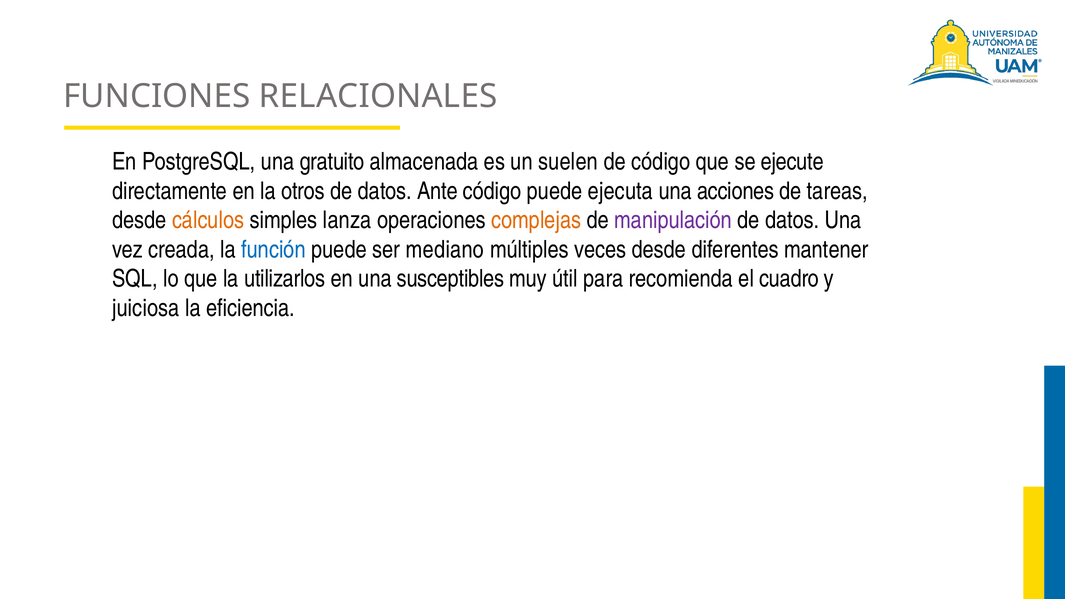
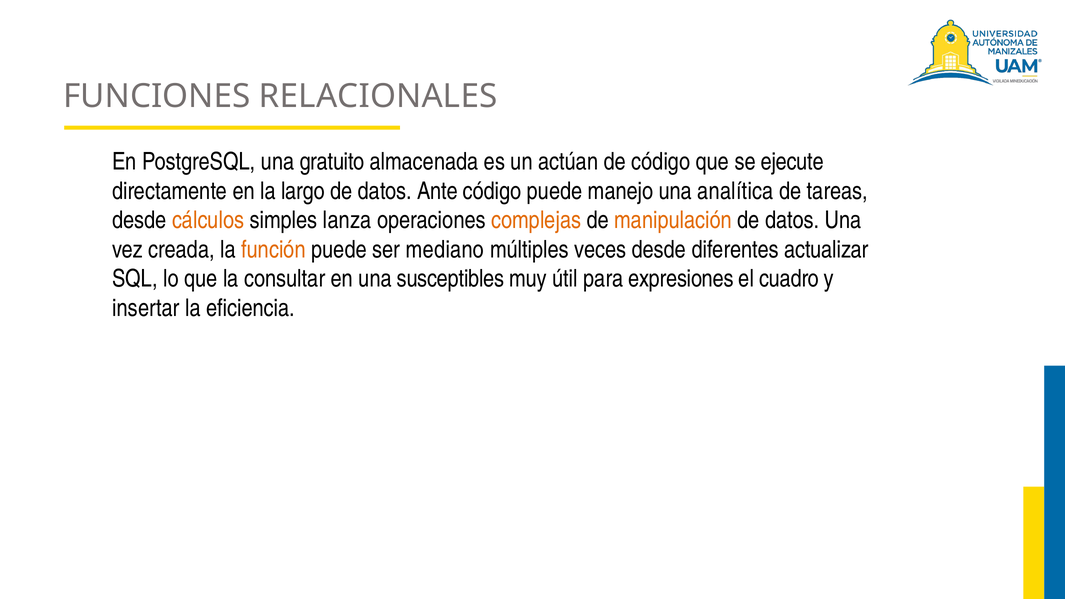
suelen: suelen -> actúan (568, 162)
otros: otros -> largo (303, 191)
ejecuta: ejecuta -> manejo (621, 191)
acciones: acciones -> analítica (735, 191)
manipulación colour: purple -> orange (673, 220)
función colour: blue -> orange (274, 250)
mantener: mantener -> actualizar (826, 250)
utilizarlos: utilizarlos -> consultar (285, 279)
recomienda: recomienda -> expresiones (681, 279)
juiciosa: juiciosa -> insertar (146, 308)
